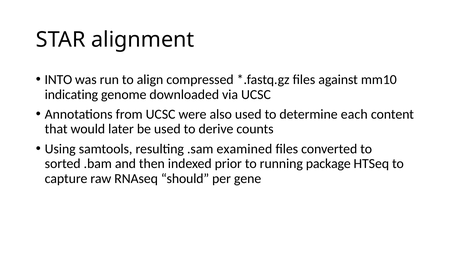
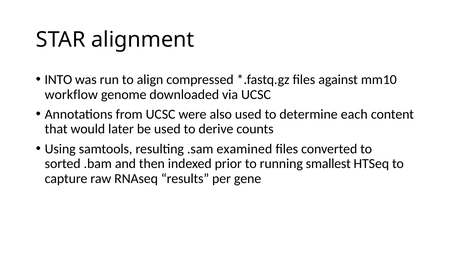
indicating: indicating -> workflow (71, 94)
package: package -> smallest (328, 164)
should: should -> results (185, 178)
